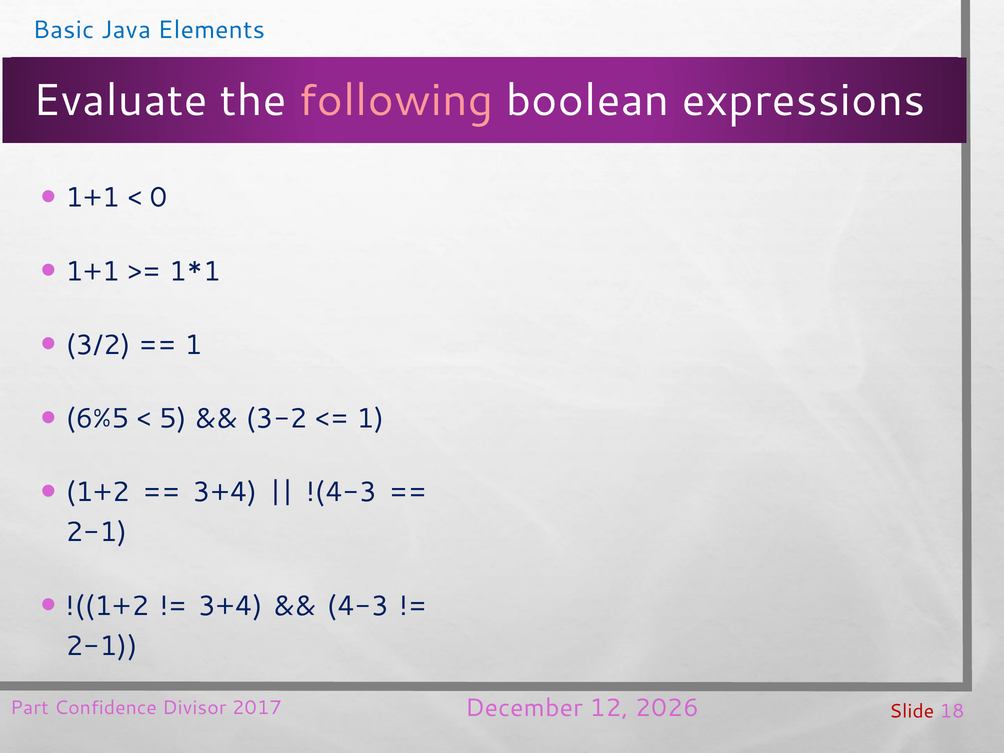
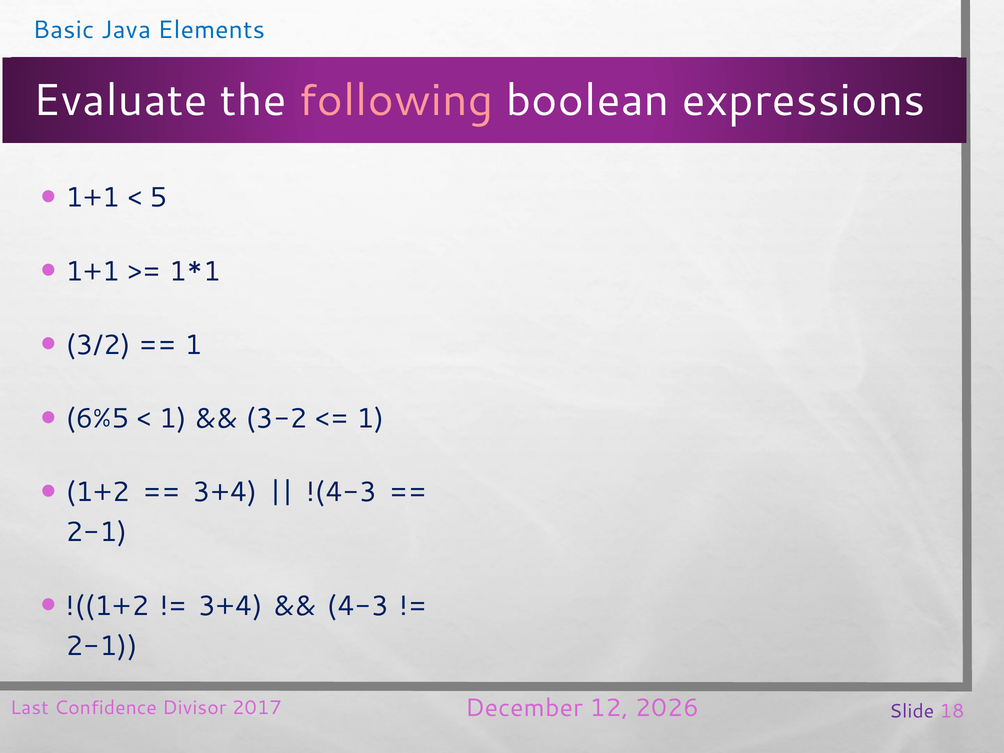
0: 0 -> 5 (159, 198)
5: 5 -> 1 (173, 419)
Part: Part -> Last (29, 708)
Slide colour: red -> purple (912, 712)
